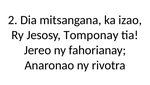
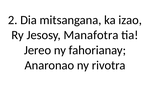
Tomponay: Tomponay -> Manafotra (91, 35)
